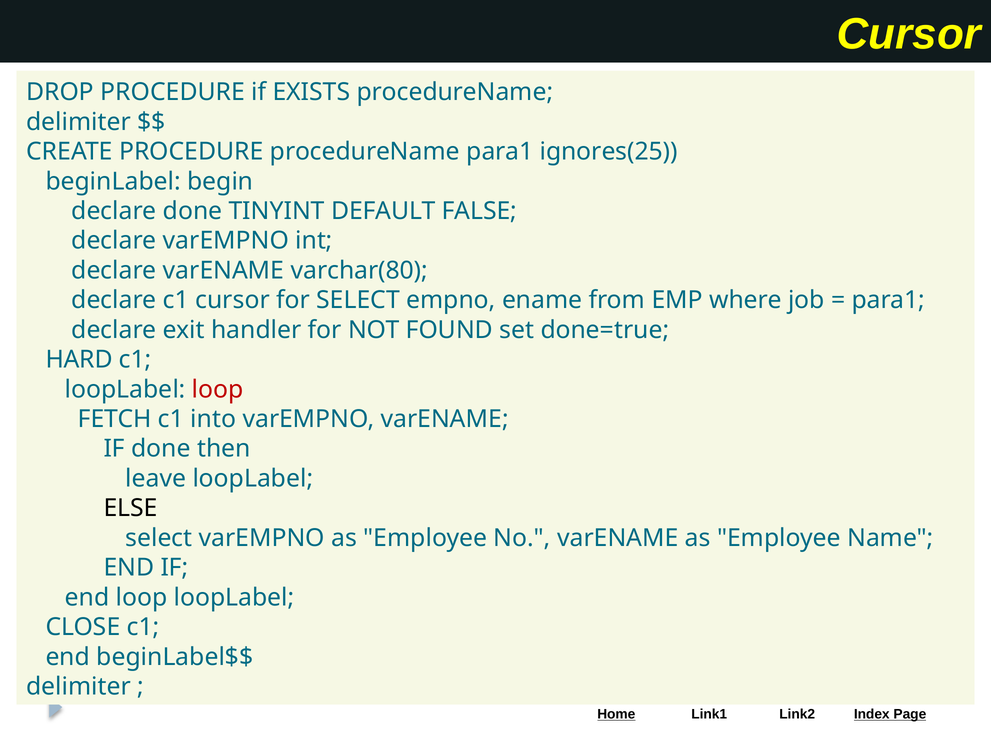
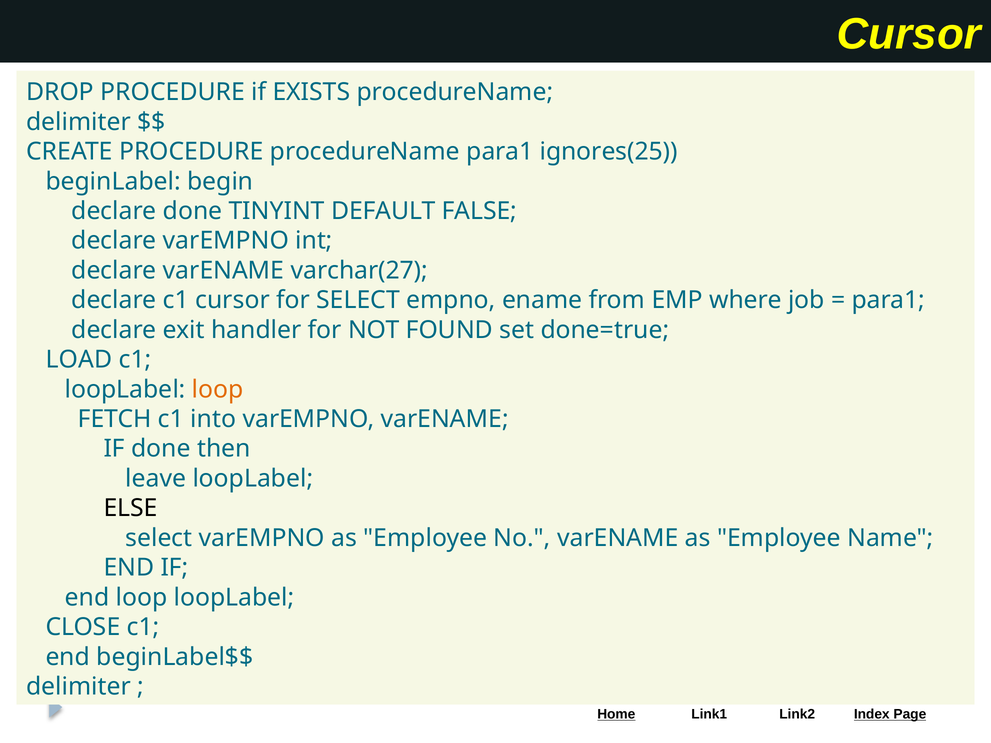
varchar(80: varchar(80 -> varchar(27 (359, 271)
HARD: HARD -> LOAD (79, 360)
loop colour: red -> orange (218, 390)
